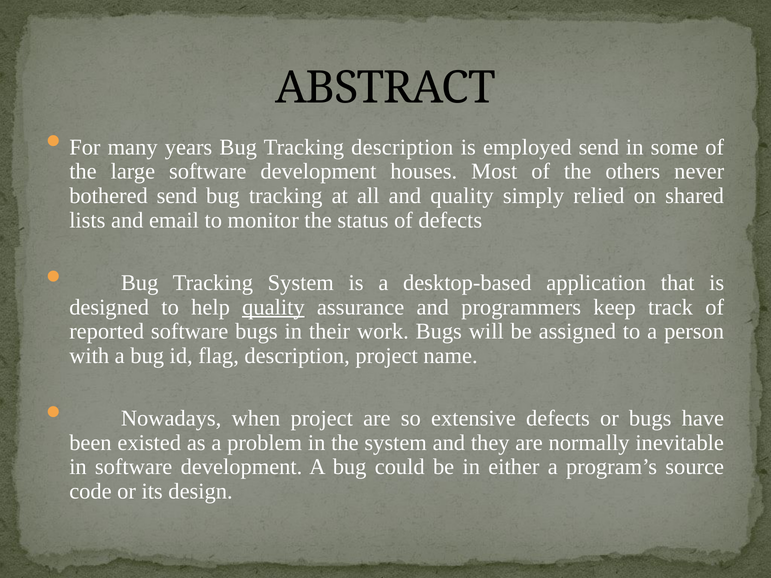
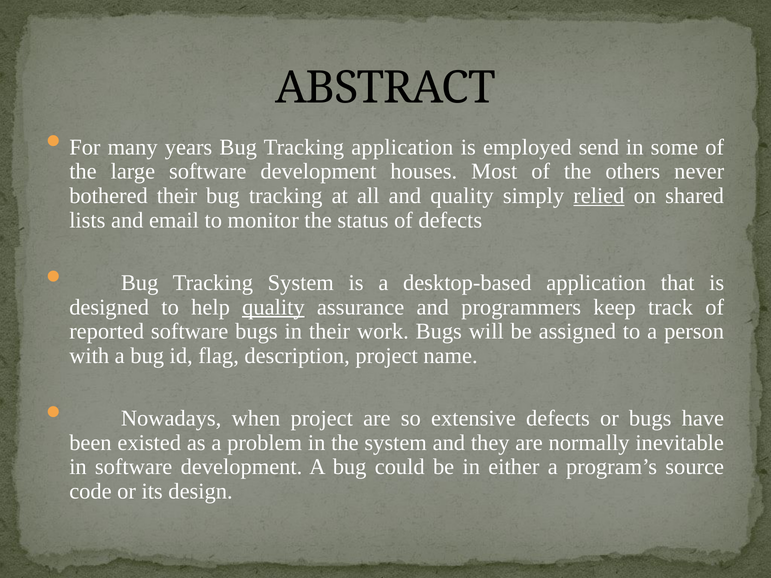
Tracking description: description -> application (402, 147)
bothered send: send -> their (177, 196)
relied underline: none -> present (599, 196)
